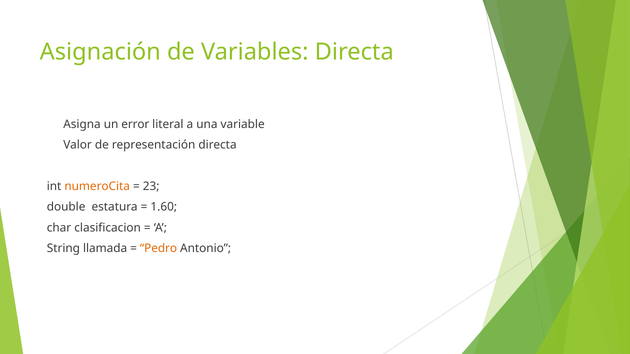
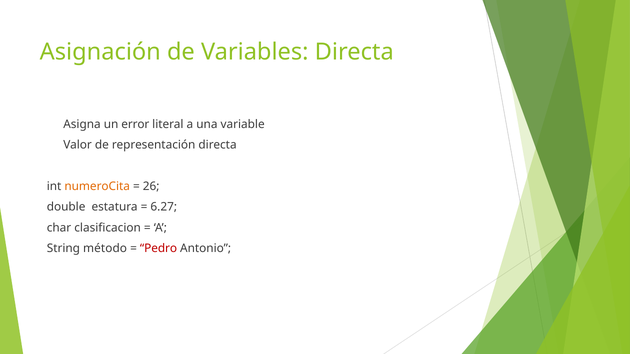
23: 23 -> 26 (151, 187)
1.60: 1.60 -> 6.27 (164, 207)
llamada: llamada -> método (105, 249)
Pedro colour: orange -> red (159, 249)
